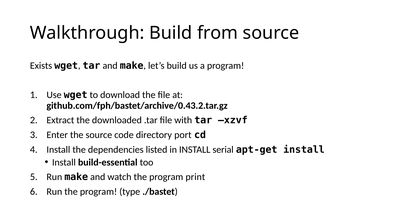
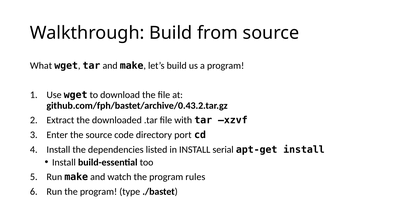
Exists: Exists -> What (41, 66)
print: print -> rules (195, 177)
